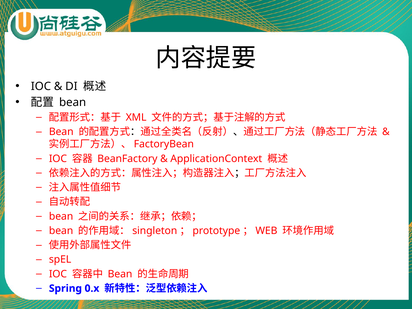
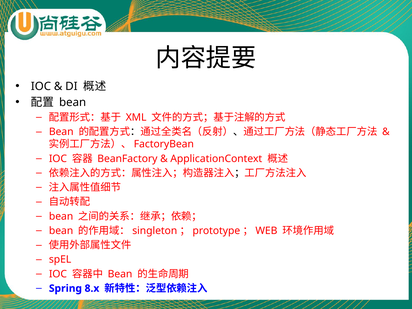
0.x: 0.x -> 8.x (92, 288)
